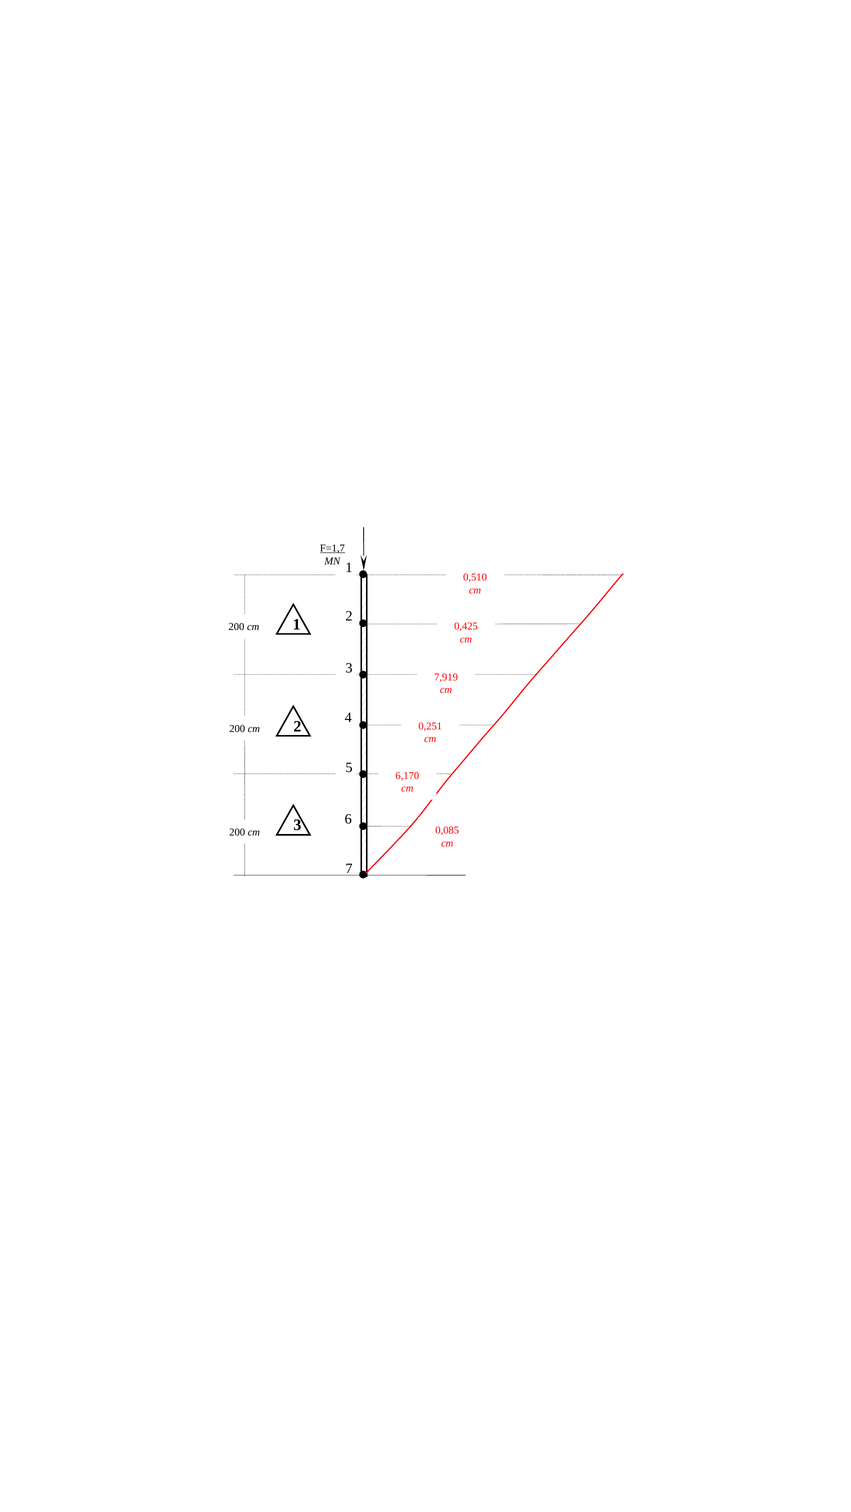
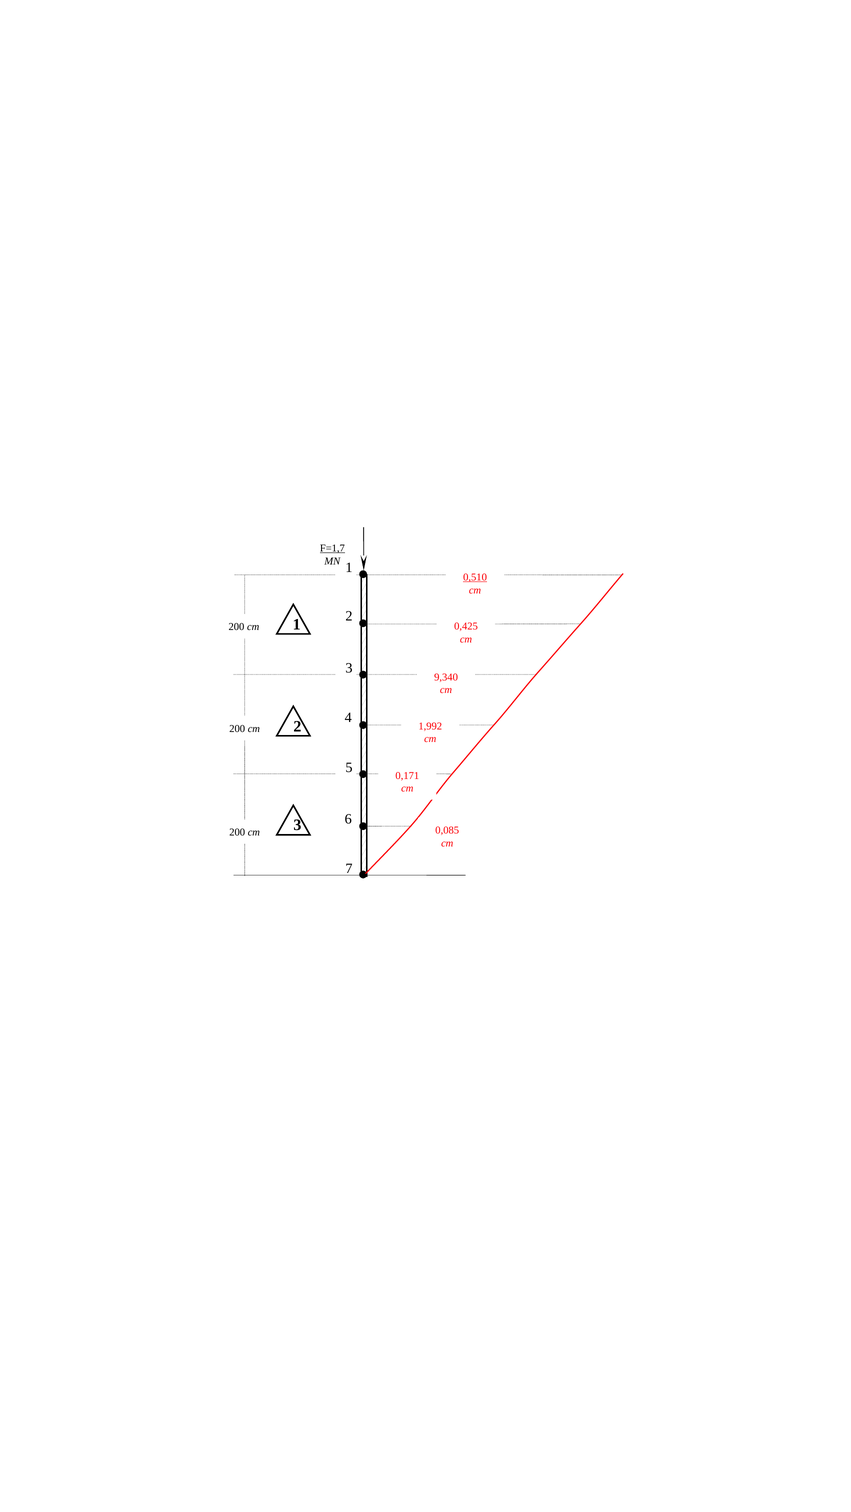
0,510 underline: none -> present (475, 578)
7,919: 7,919 -> 9,340 (446, 677)
0,251: 0,251 -> 1,992 (430, 726)
6,170: 6,170 -> 0,171 (407, 776)
